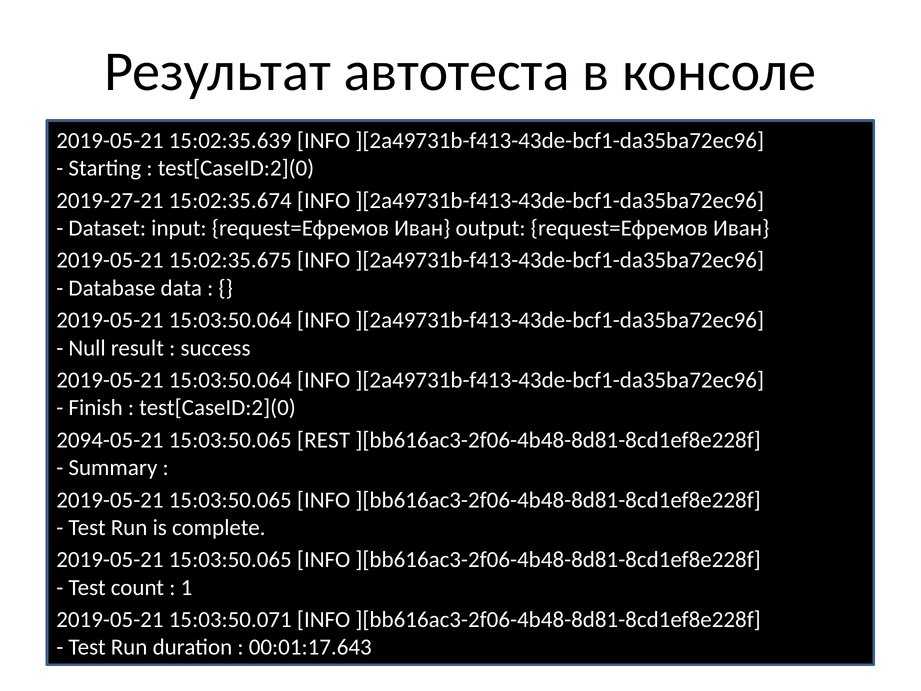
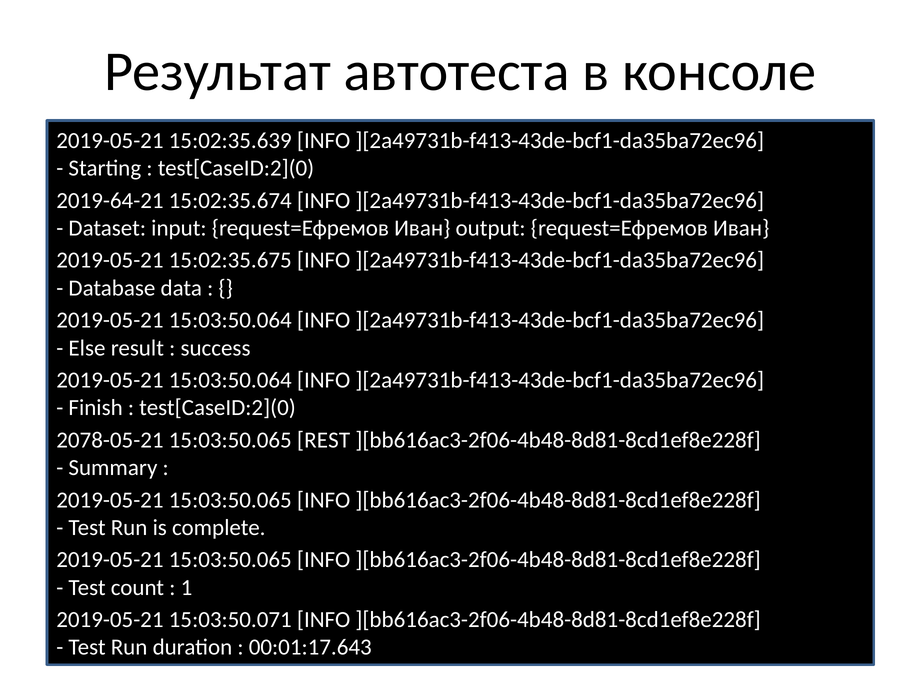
2019-27-21: 2019-27-21 -> 2019-64-21 (110, 200)
Null: Null -> Else (87, 348)
2094-05-21: 2094-05-21 -> 2078-05-21 (110, 440)
